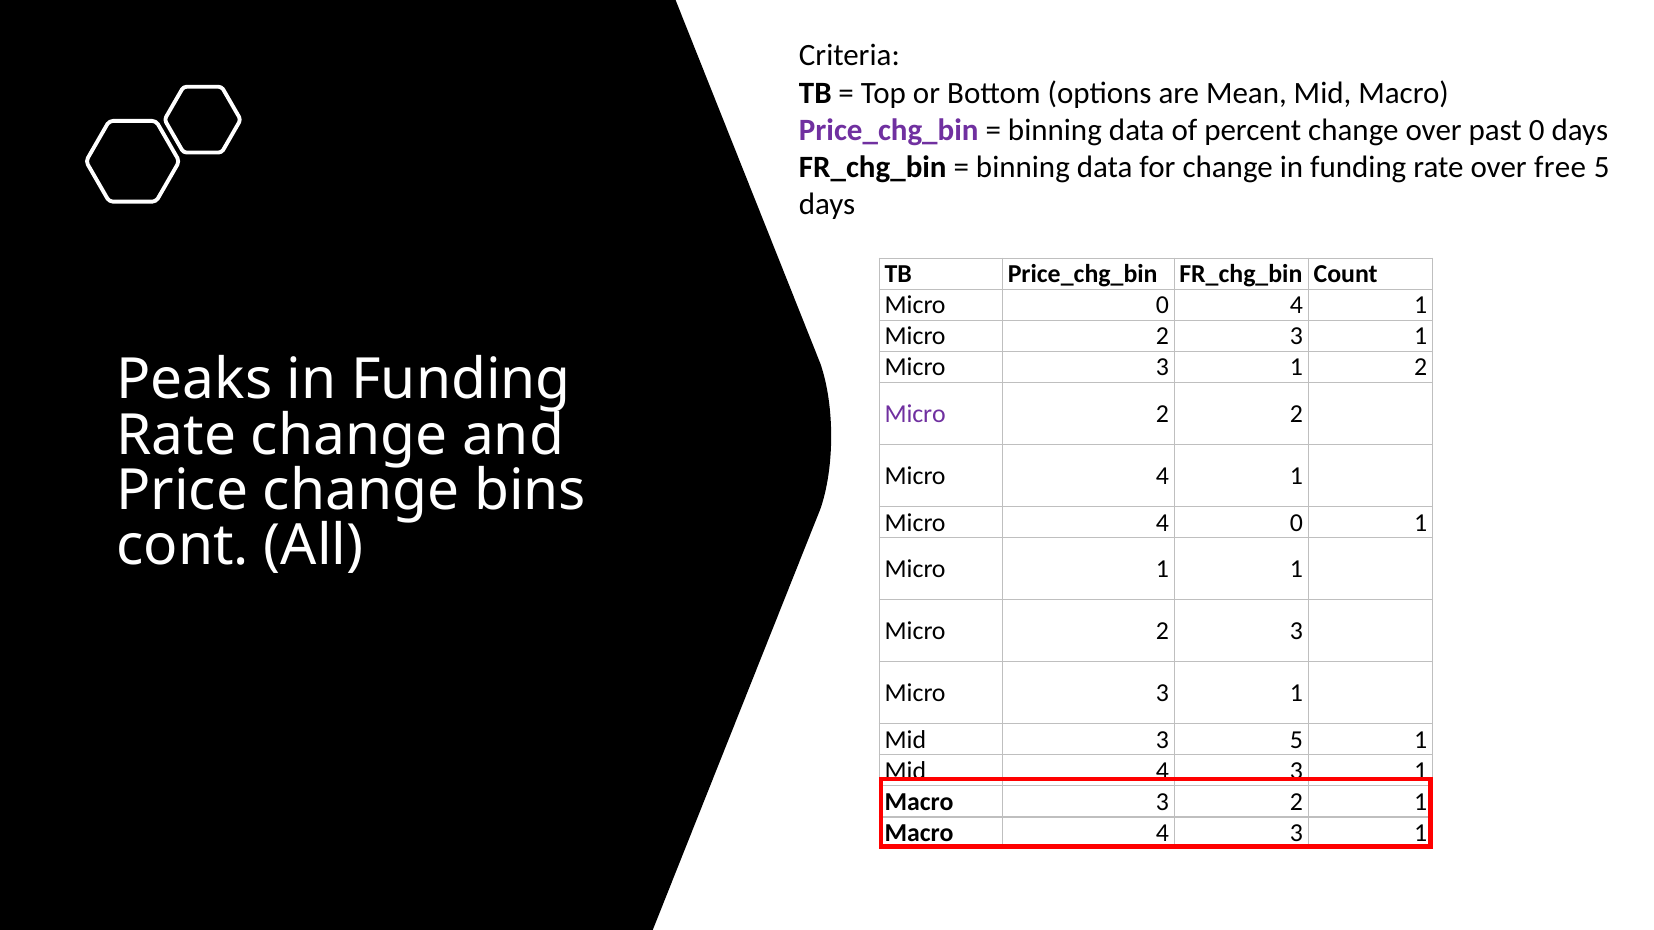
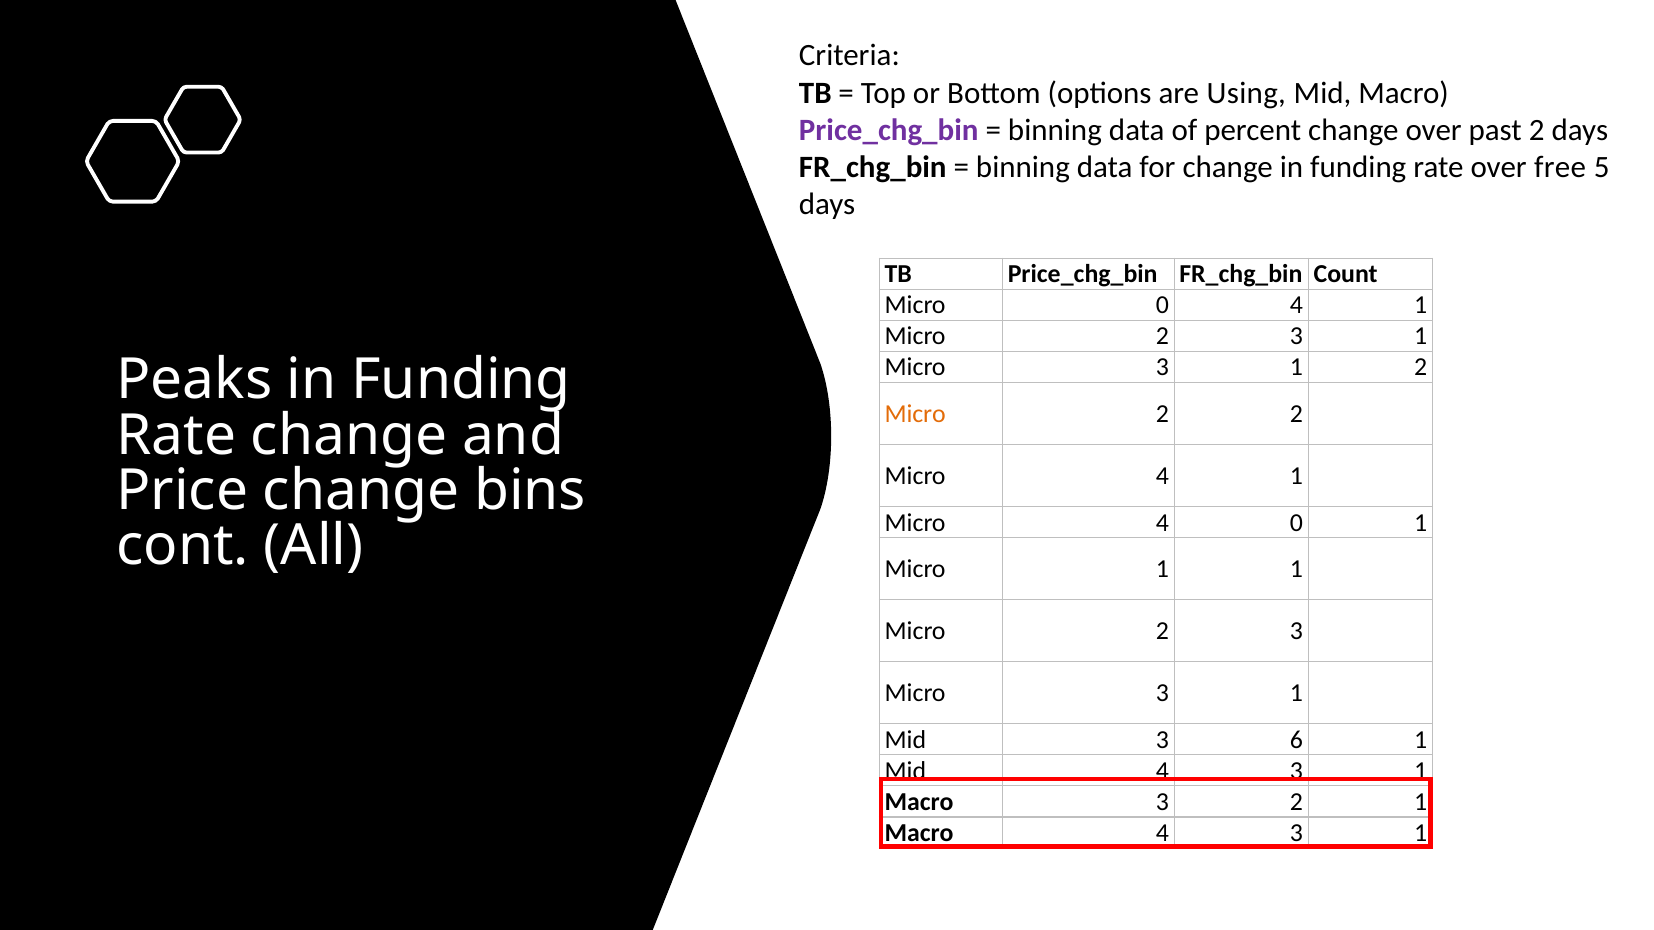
Mean: Mean -> Using (1246, 93)
past 0: 0 -> 2 (1537, 130)
Micro colour: purple -> orange (915, 414)
3 5: 5 -> 6 (1296, 740)
